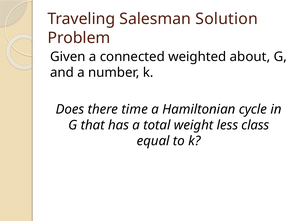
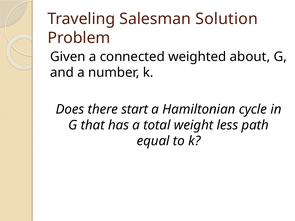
time: time -> start (135, 109)
class: class -> path (255, 125)
